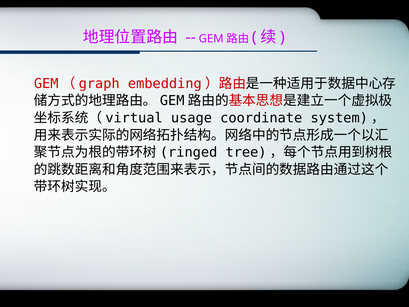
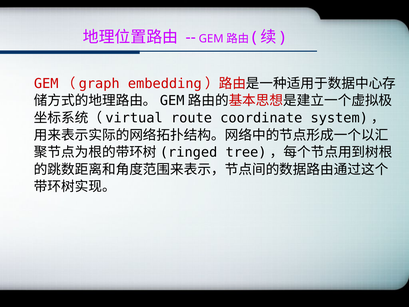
usage: usage -> route (192, 118)
